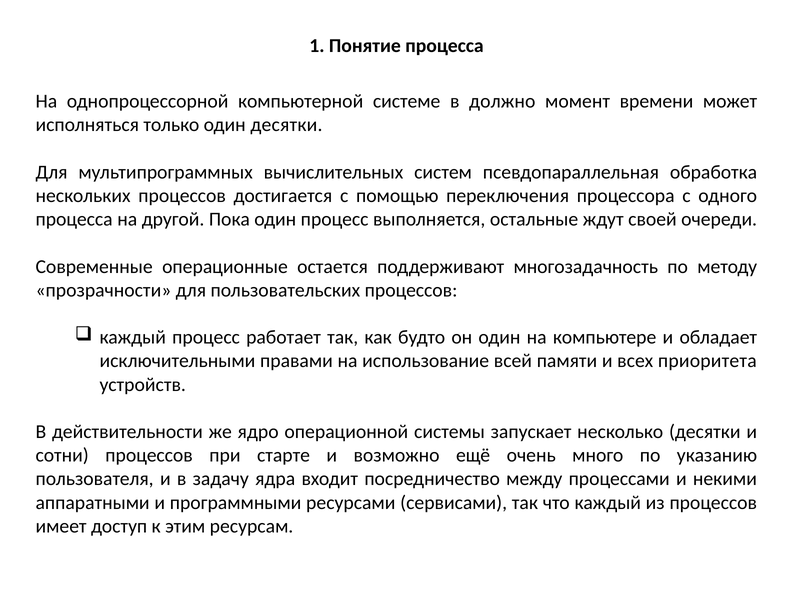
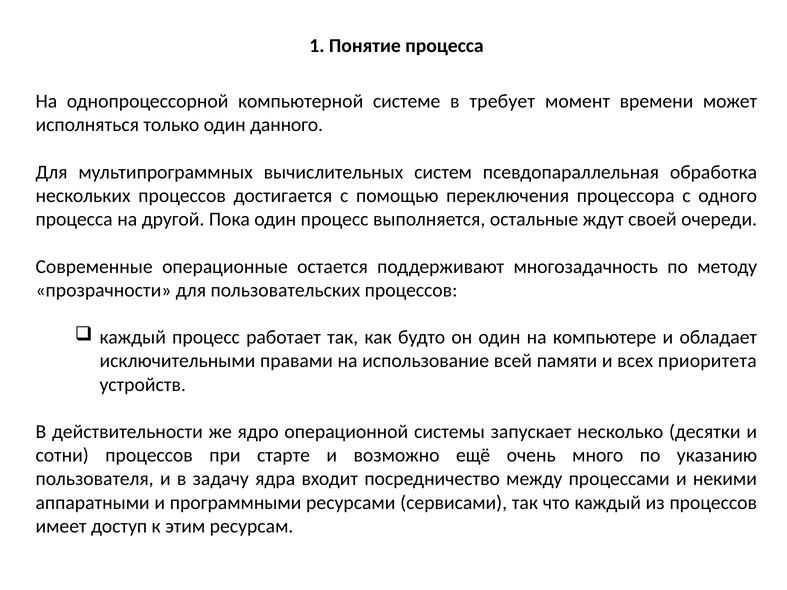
должно: должно -> требует (502, 101)
один десятки: десятки -> данного (287, 125)
